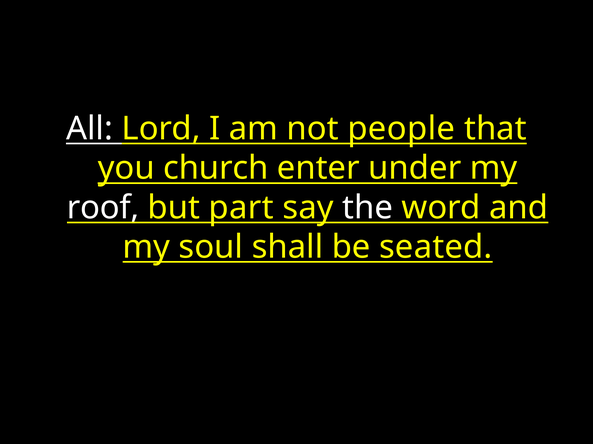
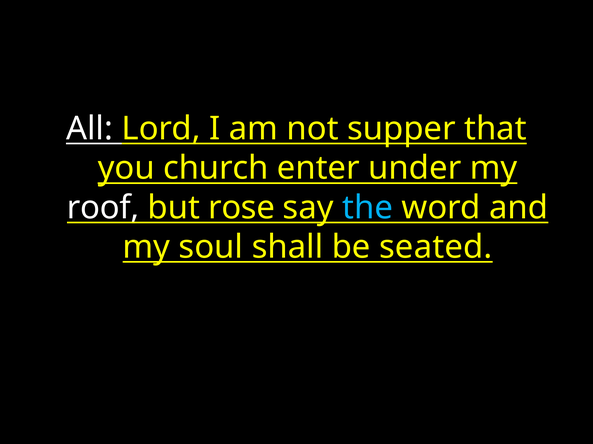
people: people -> supper (401, 129)
part: part -> rose (242, 208)
the colour: white -> light blue (368, 208)
